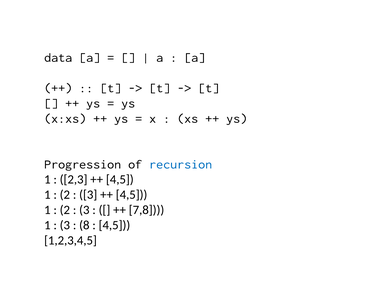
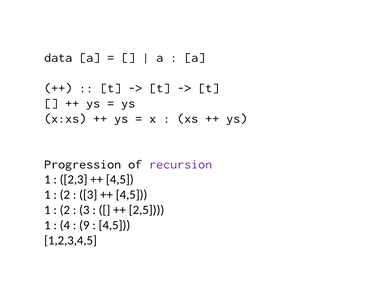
recursion colour: blue -> purple (181, 165)
7,8: 7,8 -> 2,5 (147, 210)
3: 3 -> 4 (65, 226)
8: 8 -> 9 (84, 226)
